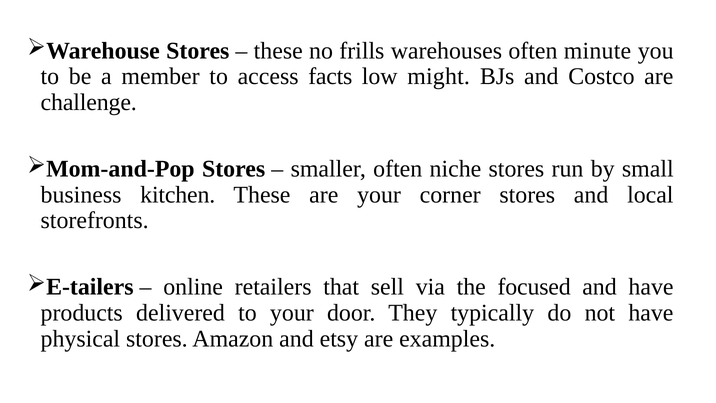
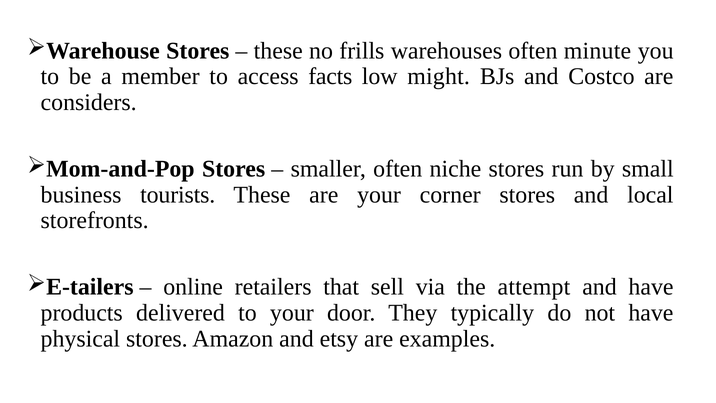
challenge: challenge -> considers (89, 102)
kitchen: kitchen -> tourists (178, 195)
focused: focused -> attempt (534, 287)
